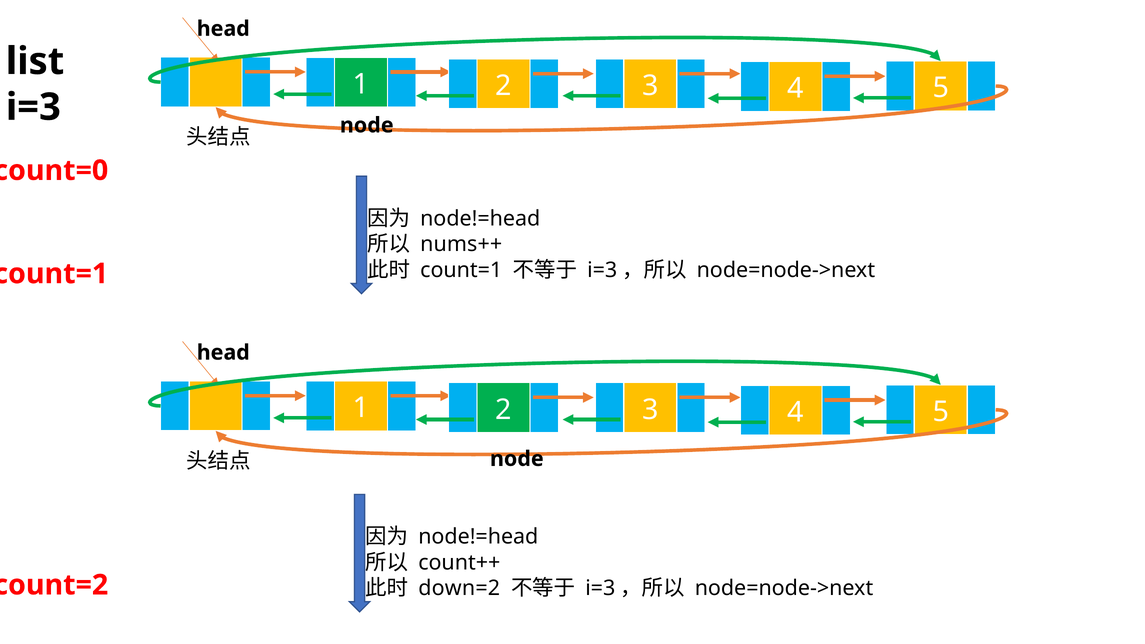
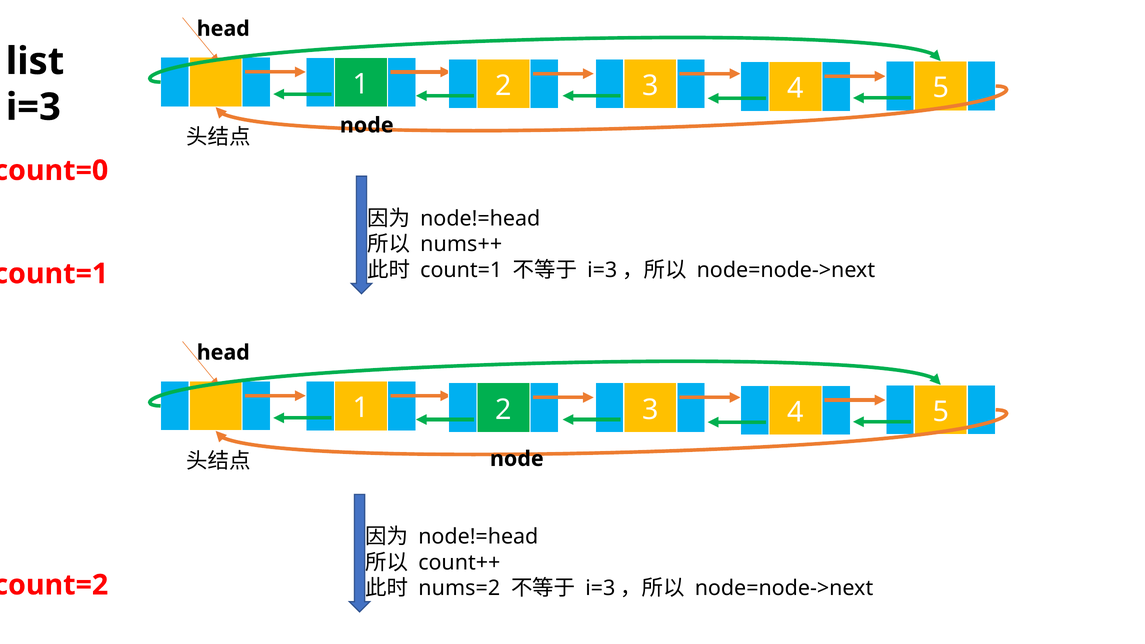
down=2: down=2 -> nums=2 (459, 588)
